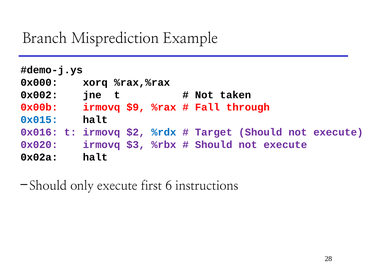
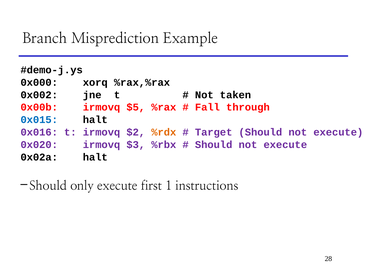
$9: $9 -> $5 (136, 107)
%rdx colour: blue -> orange (164, 132)
6: 6 -> 1 (169, 186)
